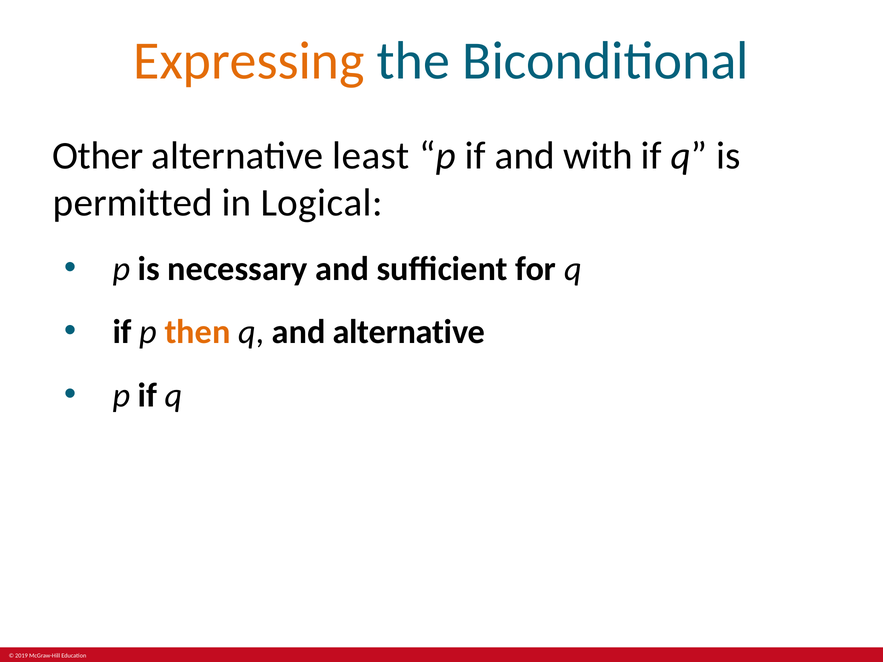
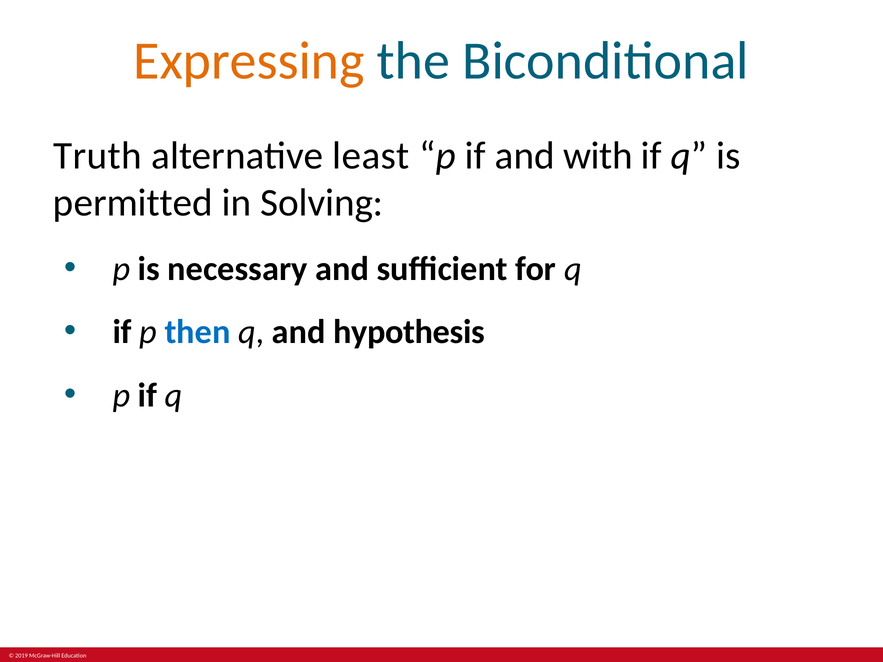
Other: Other -> Truth (98, 156)
Logical: Logical -> Solving (322, 203)
then colour: orange -> blue (198, 332)
and alternative: alternative -> hypothesis (409, 332)
